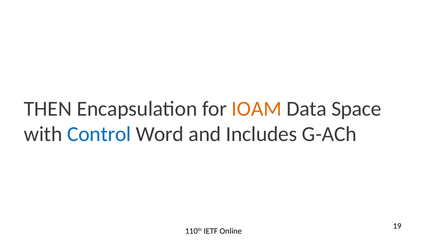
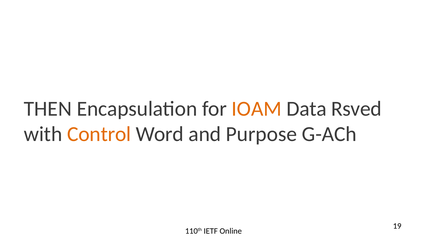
Space: Space -> Rsved (356, 109)
Control colour: blue -> orange (99, 134)
Includes: Includes -> Purpose (262, 134)
